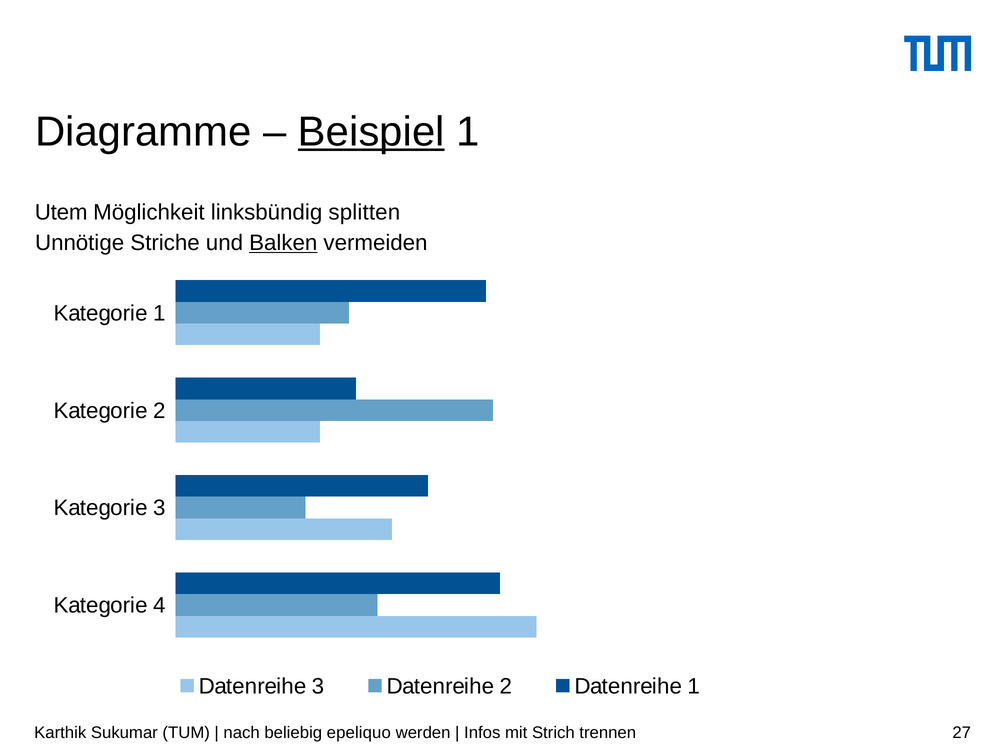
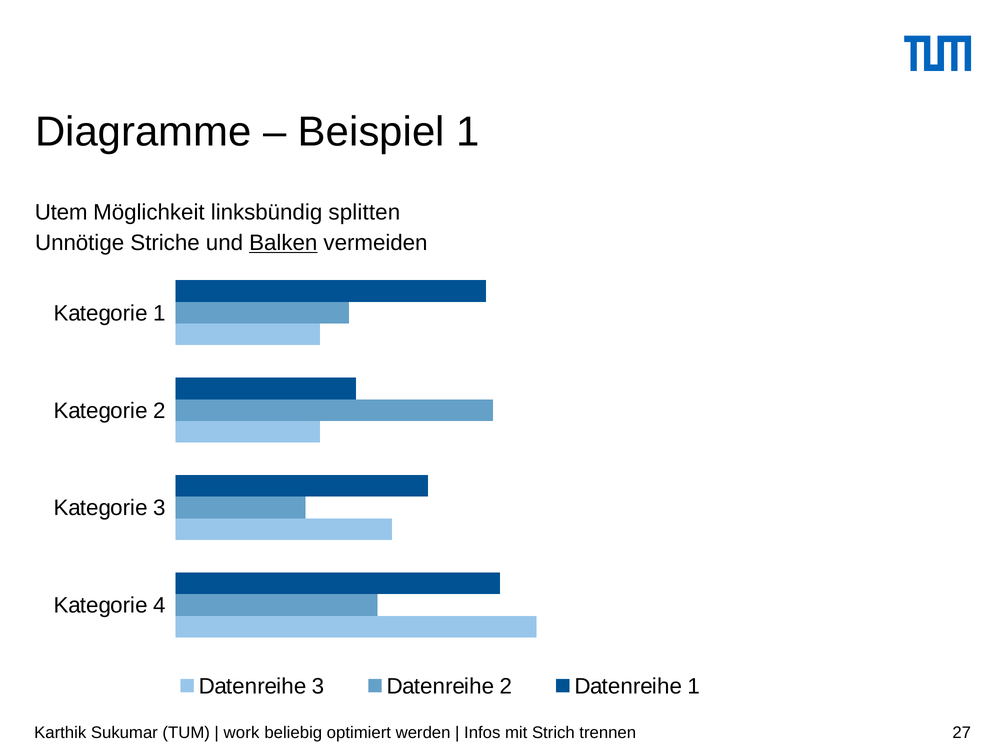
Beispiel underline: present -> none (371, 132)
nach: nach -> work (242, 733)
epeliquo: epeliquo -> optimiert (359, 733)
